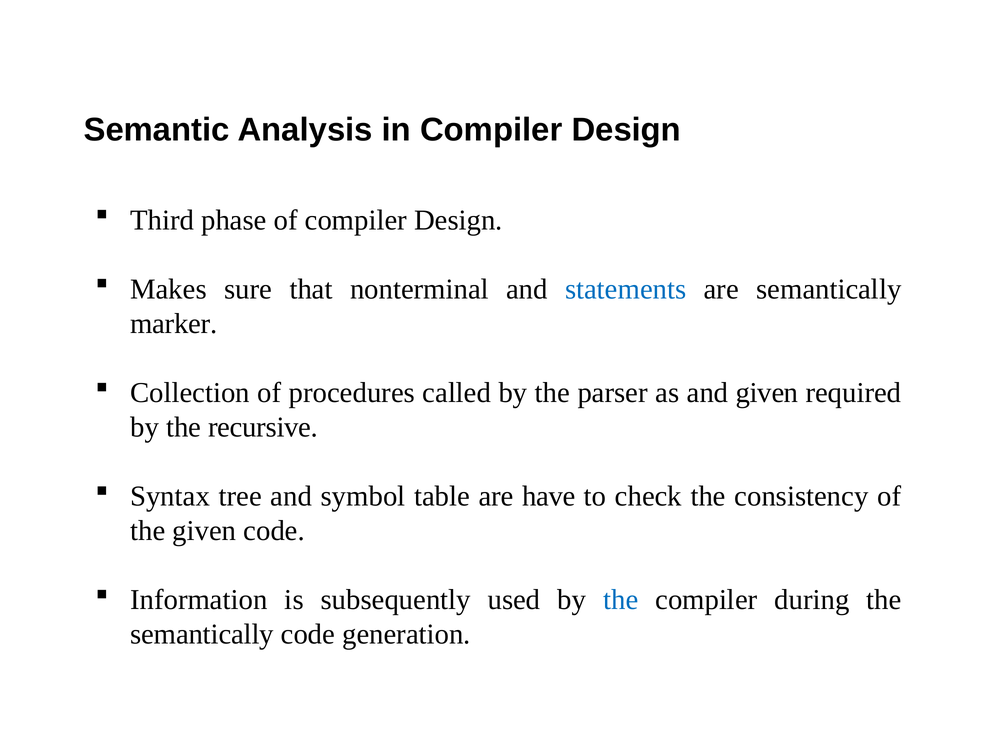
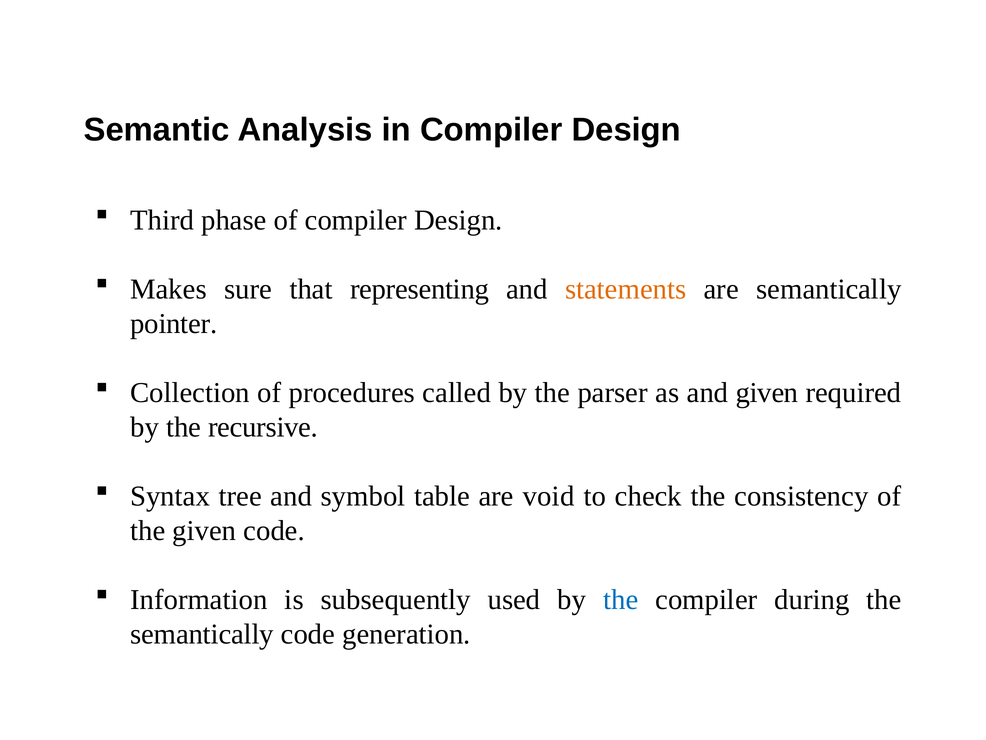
nonterminal: nonterminal -> representing (420, 289)
statements colour: blue -> orange (626, 289)
marker: marker -> pointer (174, 323)
have: have -> void (549, 496)
